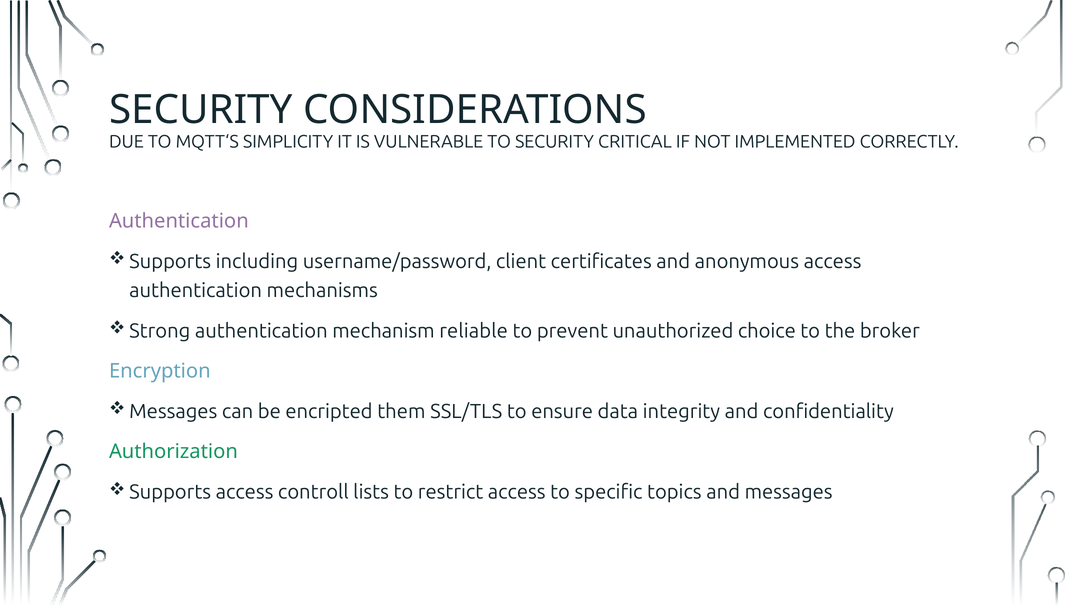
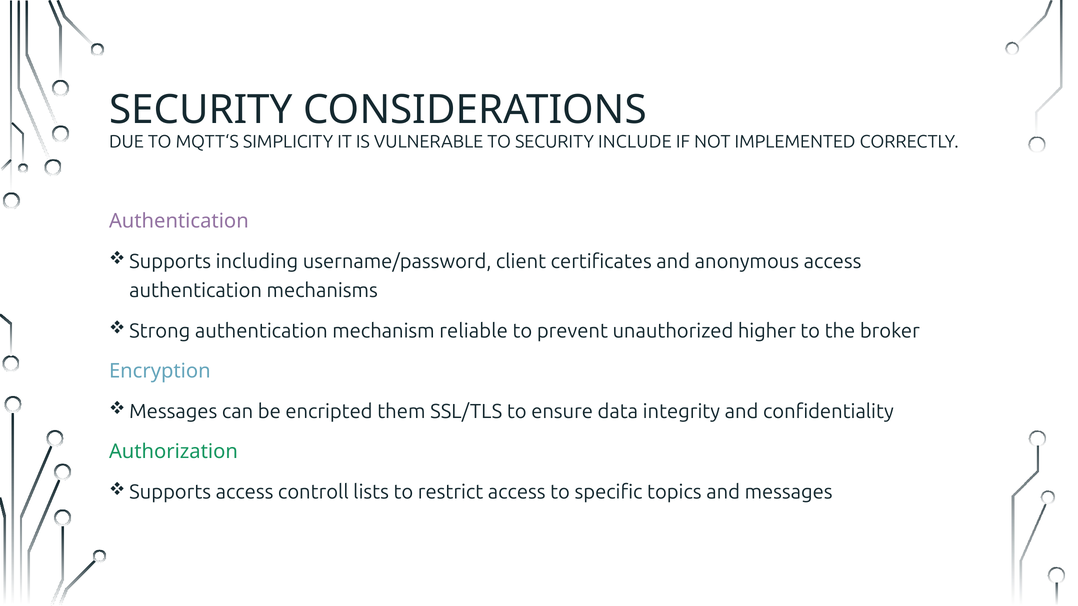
CRITICAL: CRITICAL -> INCLUDE (635, 142)
choice: choice -> higher (767, 331)
